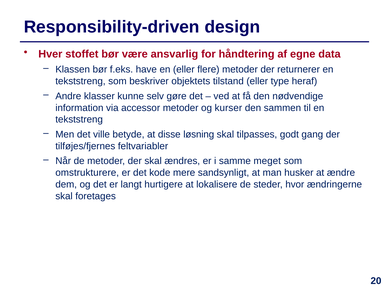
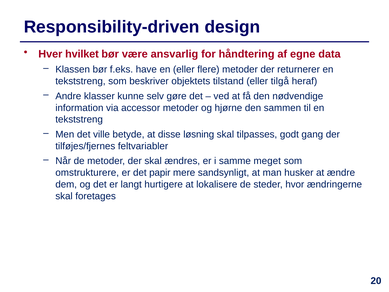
stoffet: stoffet -> hvilket (82, 54)
type: type -> tilgå (280, 81)
kurser: kurser -> hjørne (228, 108)
kode: kode -> papir (160, 173)
